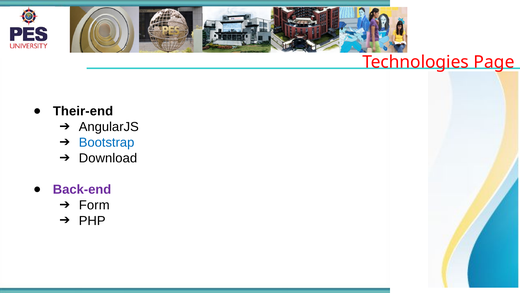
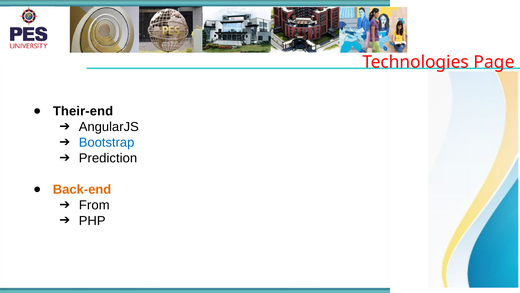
Download: Download -> Prediction (108, 158)
Back-end colour: purple -> orange (82, 189)
Form: Form -> From (94, 205)
